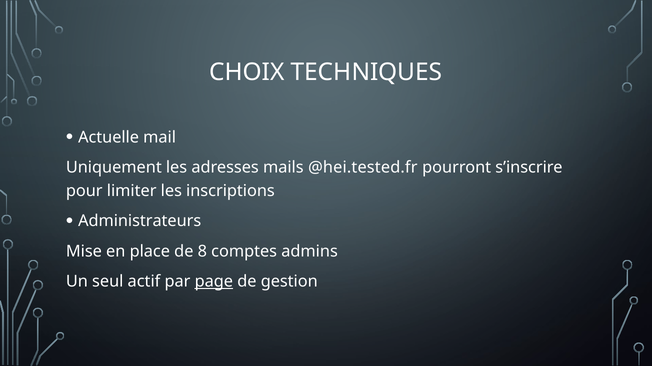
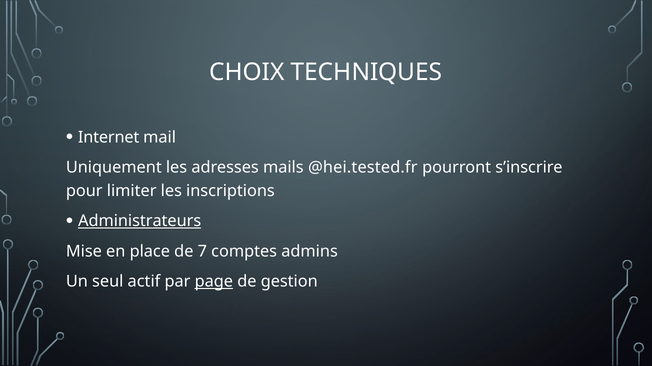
Actuelle: Actuelle -> Internet (109, 138)
Administrateurs underline: none -> present (140, 222)
8: 8 -> 7 (202, 252)
